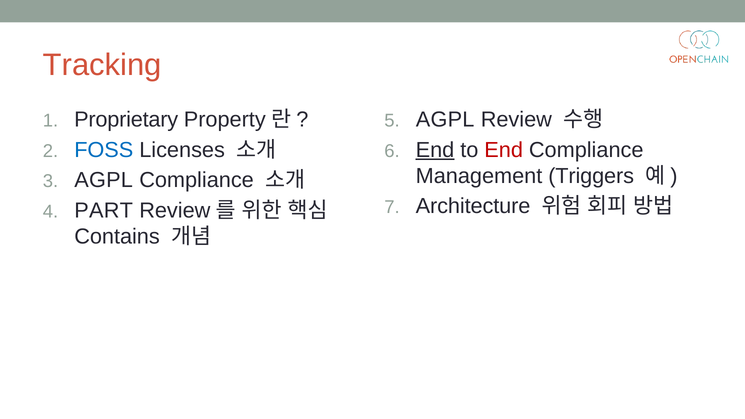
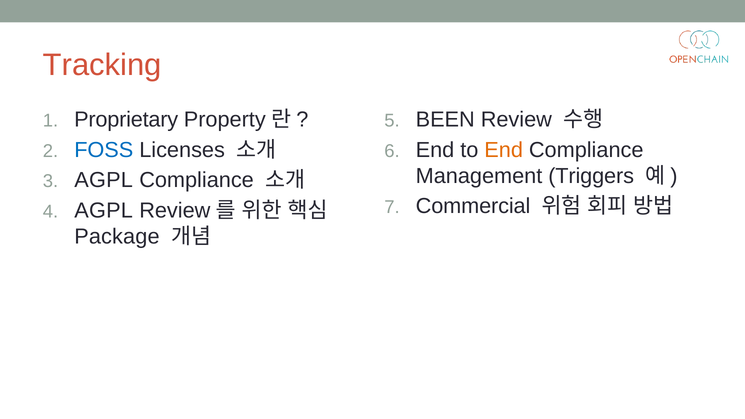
AGPL: AGPL -> BEEN (445, 120)
End underline: present -> none (435, 150)
End colour: red -> orange (504, 150)
Architecture: Architecture -> Commercial (473, 206)
PART: PART -> AGPL (104, 211)
Contains: Contains -> Package (117, 237)
